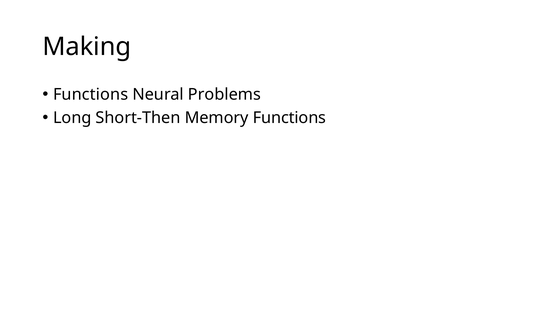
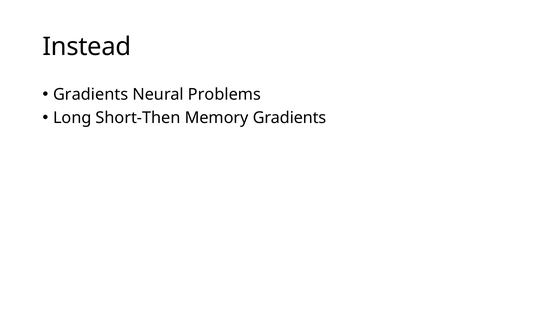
Making: Making -> Instead (87, 47)
Functions: Functions -> Gradients (91, 94)
Memory Functions: Functions -> Gradients (289, 118)
